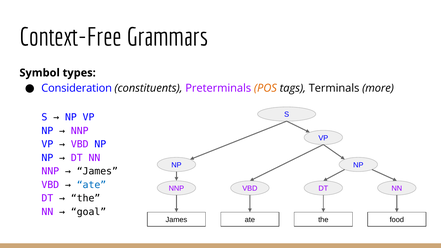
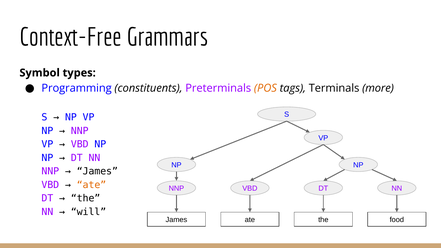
Consideration: Consideration -> Programming (77, 88)
ate colour: blue -> orange (91, 185)
goal: goal -> will (89, 212)
